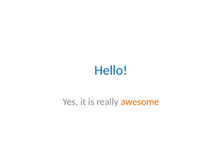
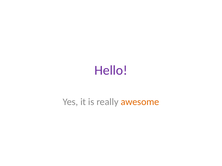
Hello colour: blue -> purple (111, 71)
